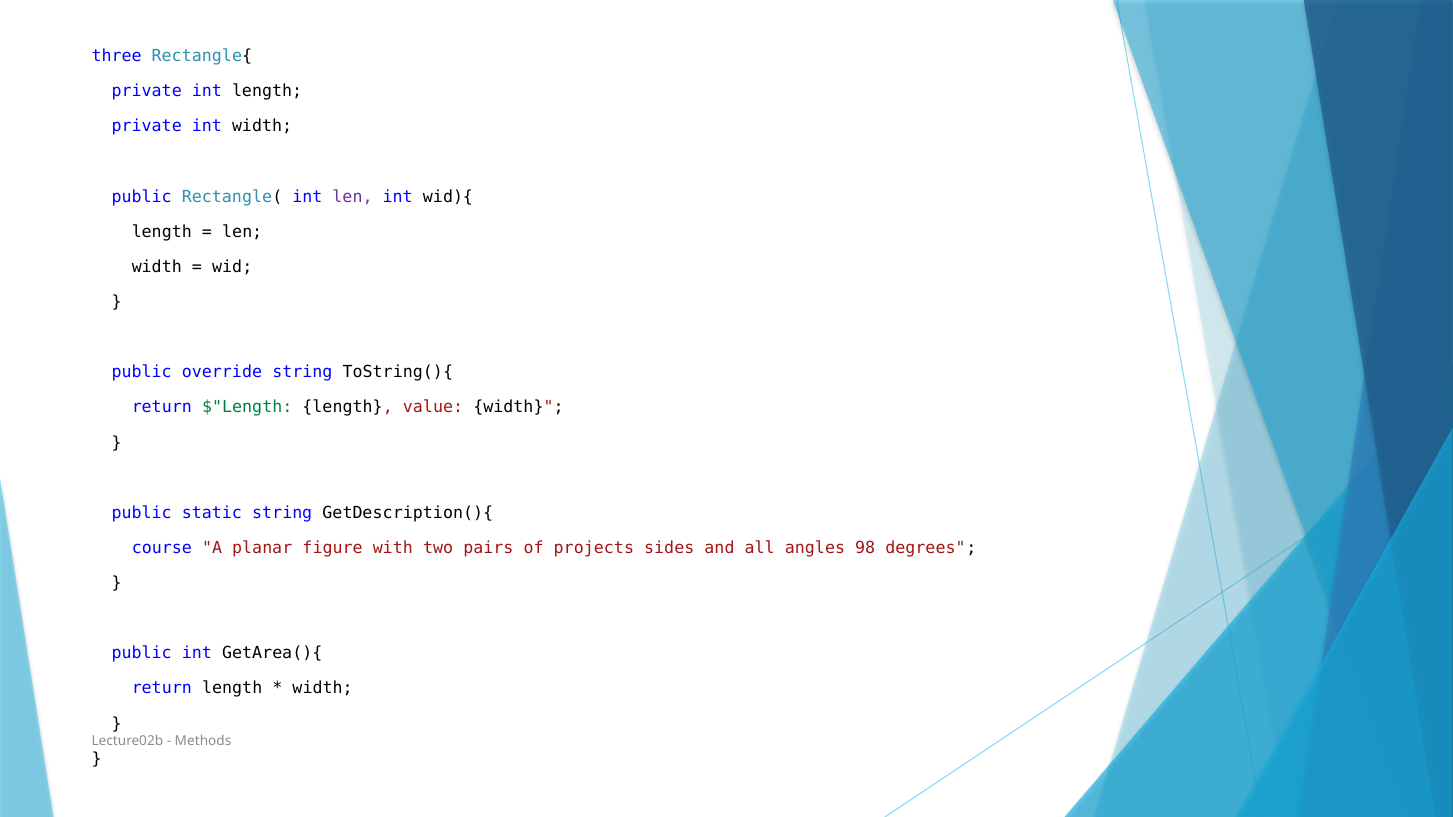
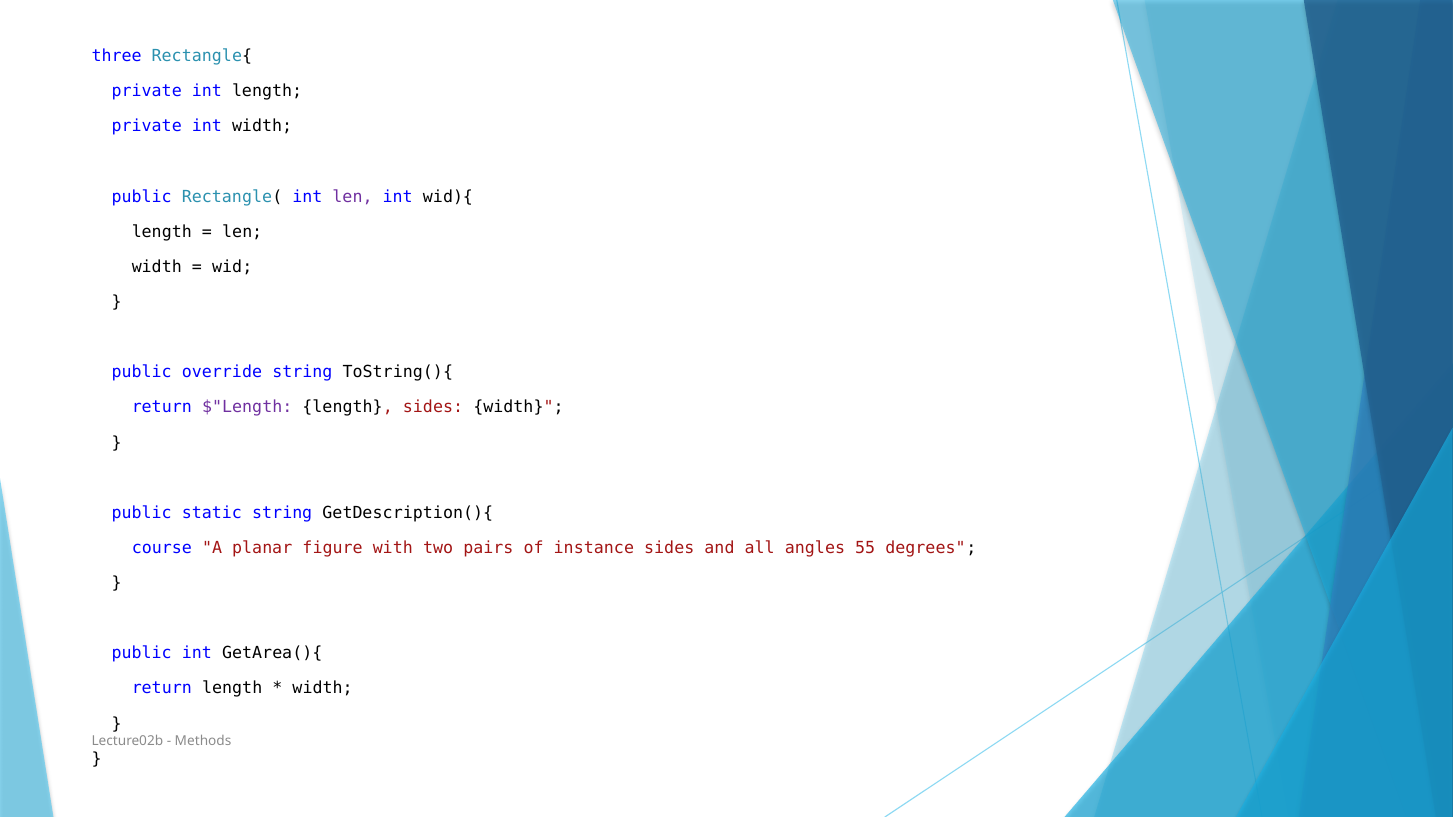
$"Length colour: green -> purple (247, 408)
length value: value -> sides (433, 408)
projects: projects -> instance (594, 548)
98: 98 -> 55 (865, 548)
